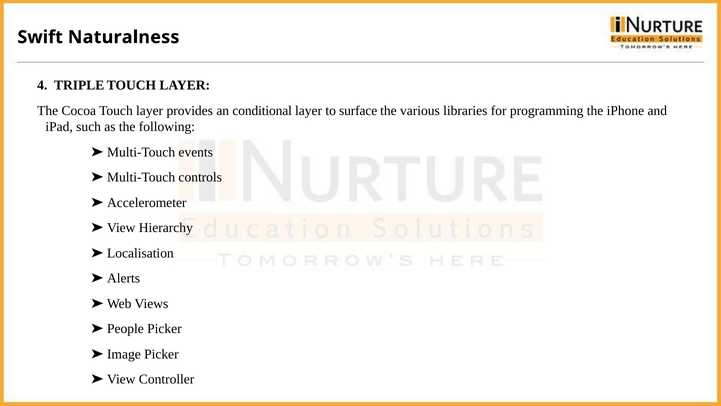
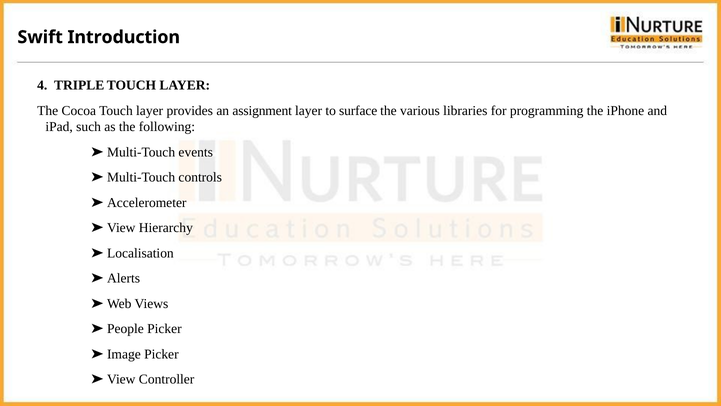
Naturalness: Naturalness -> Introduction (124, 37)
conditional: conditional -> assignment (262, 110)
